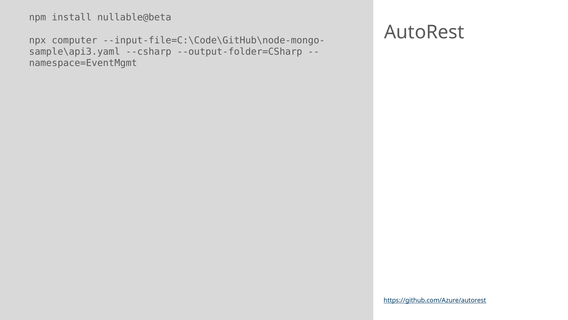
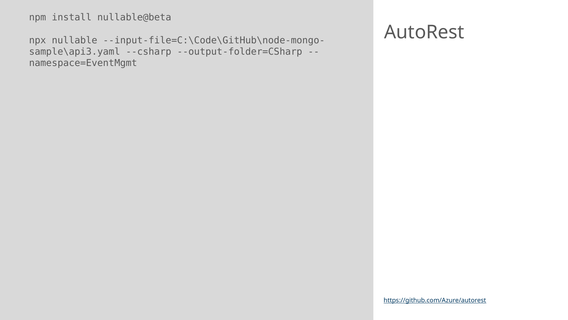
computer: computer -> nullable (75, 40)
